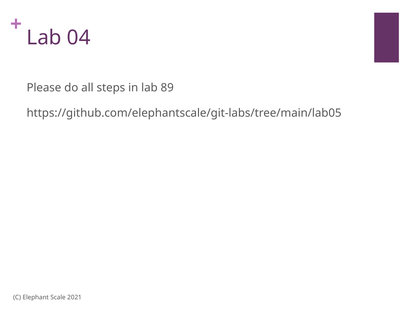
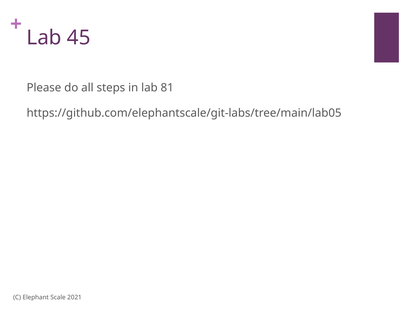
04: 04 -> 45 (79, 38)
89: 89 -> 81 (167, 88)
